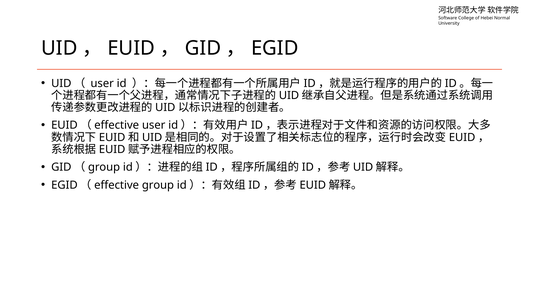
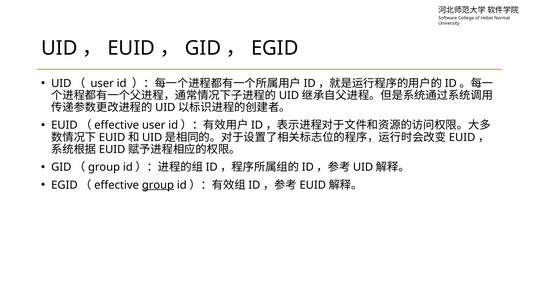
group underline: none -> present (158, 185)
